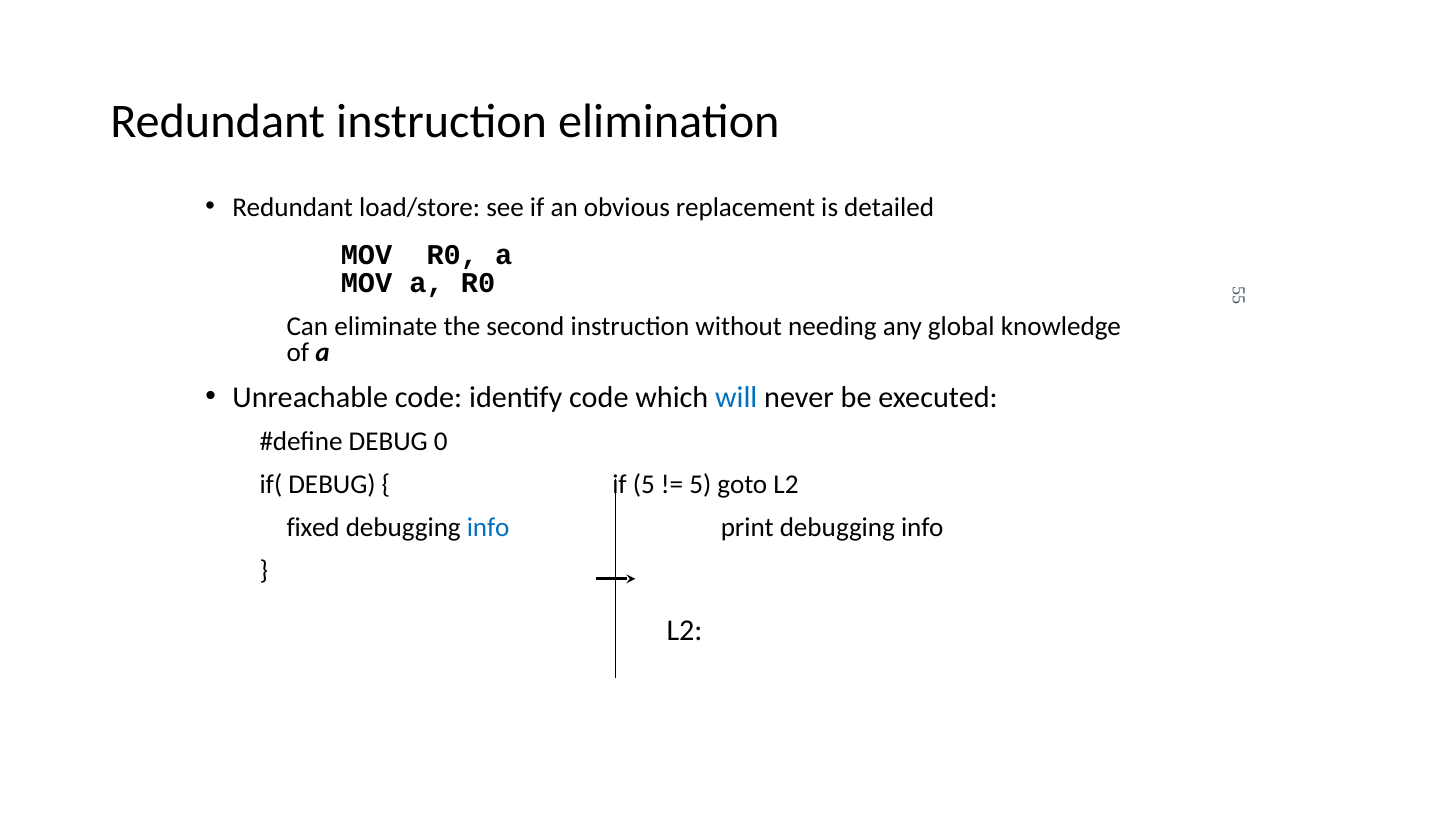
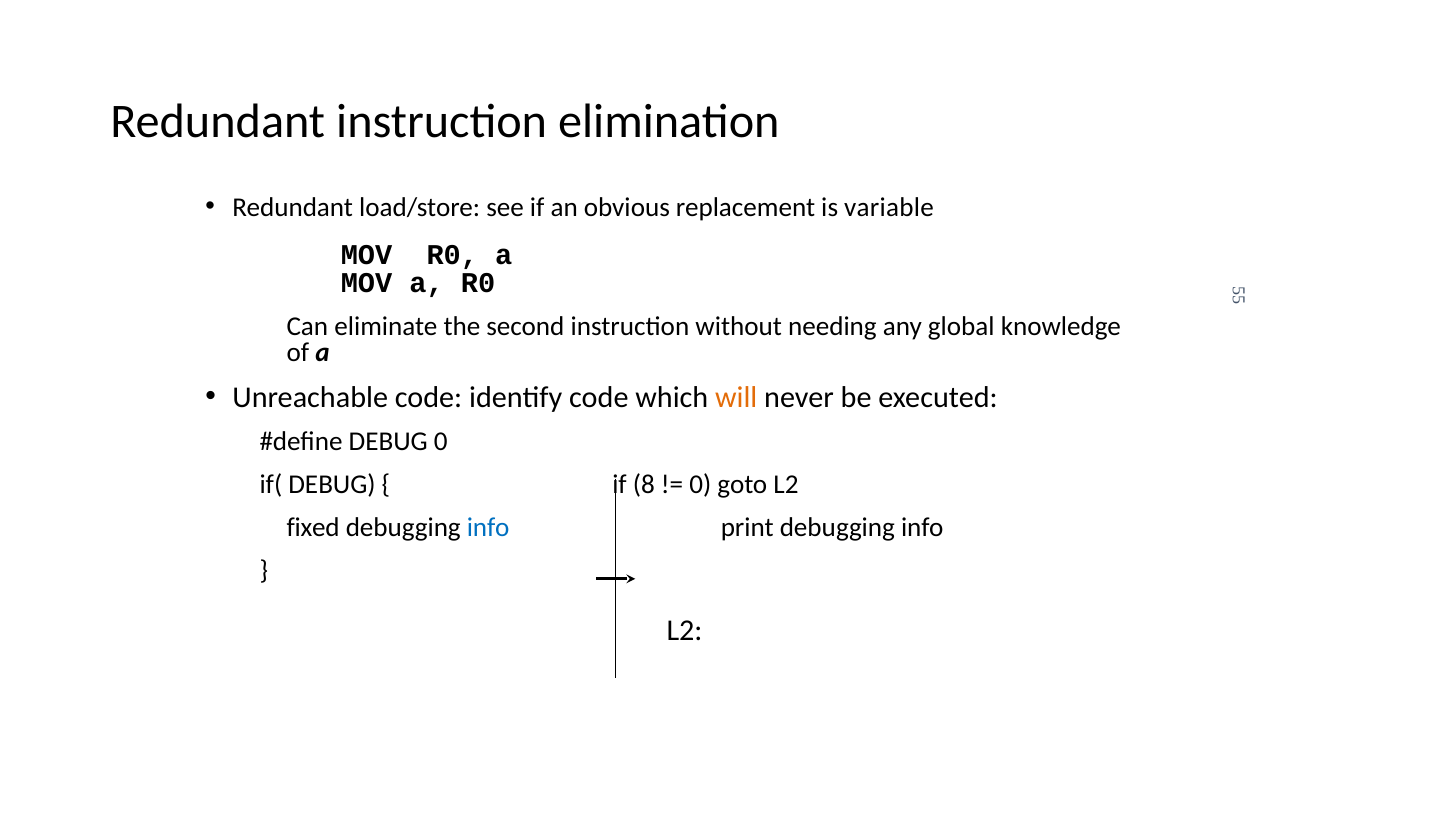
detailed: detailed -> variable (889, 207)
will colour: blue -> orange (736, 397)
if 5: 5 -> 8 (644, 485)
5: 5 -> 0 (700, 485)
